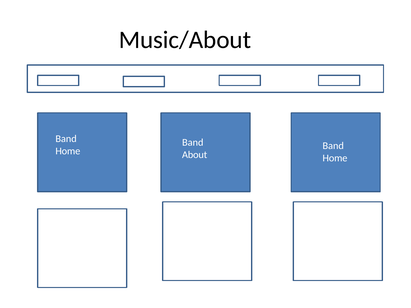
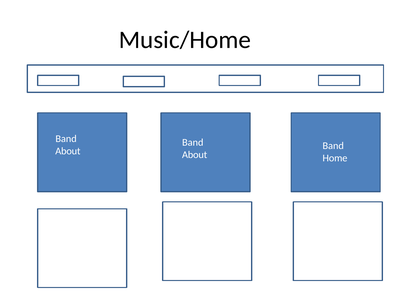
Music/About: Music/About -> Music/Home (185, 40)
Home: Home -> About (68, 151)
